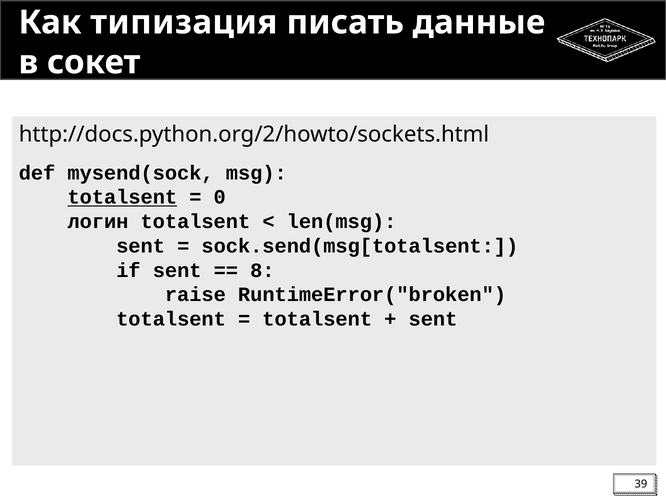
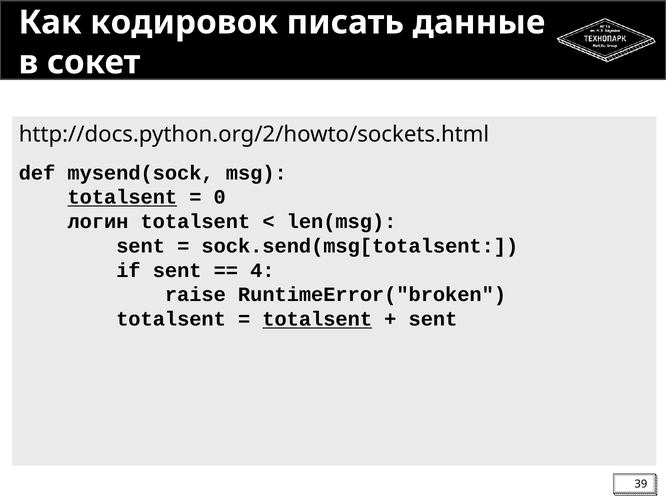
типизация: типизация -> кодировок (184, 22)
8: 8 -> 4 (262, 271)
totalsent underline: none -> present (317, 319)
